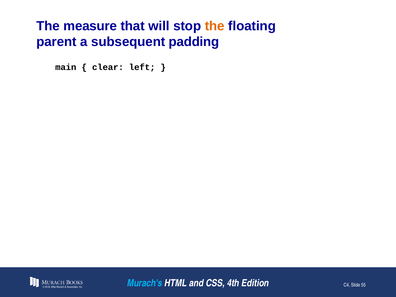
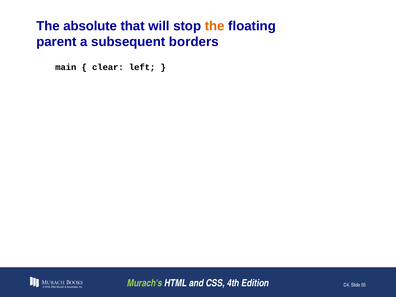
measure: measure -> absolute (90, 26)
padding: padding -> borders (194, 42)
Murach's colour: light blue -> light green (145, 283)
